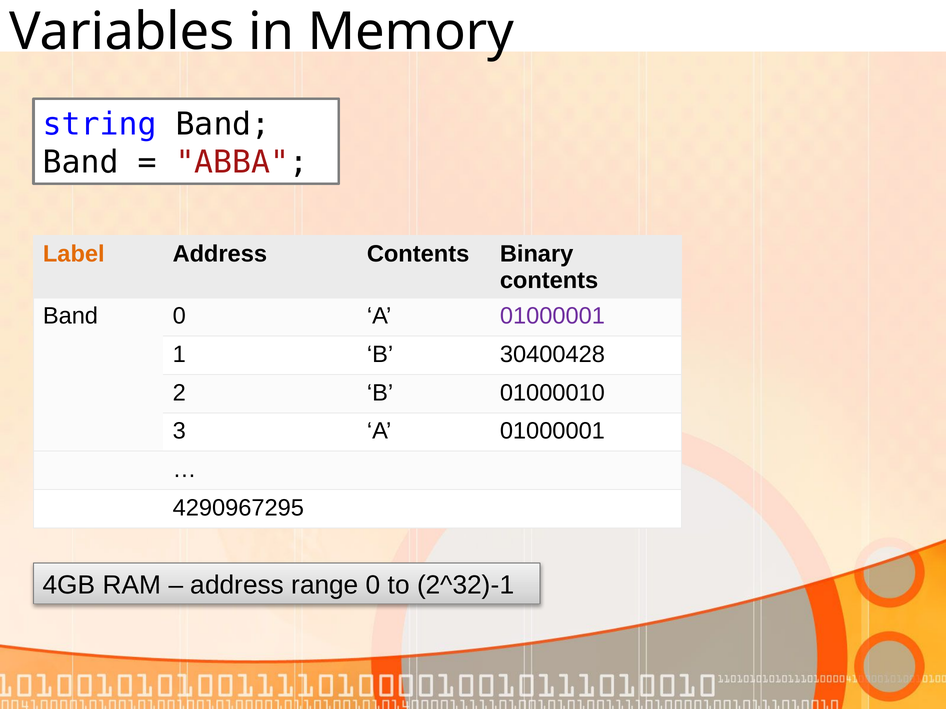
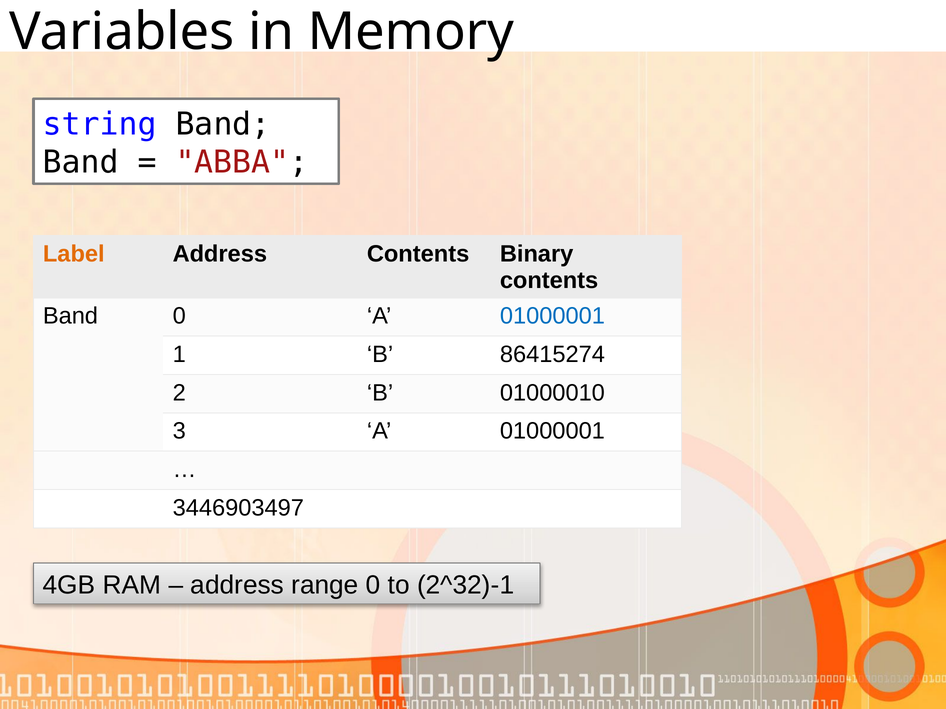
01000001 colour: purple -> blue (552, 316)
30400428: 30400428 -> 86415274 (552, 355)
4290967295: 4290967295 -> 3446903497 (238, 508)
